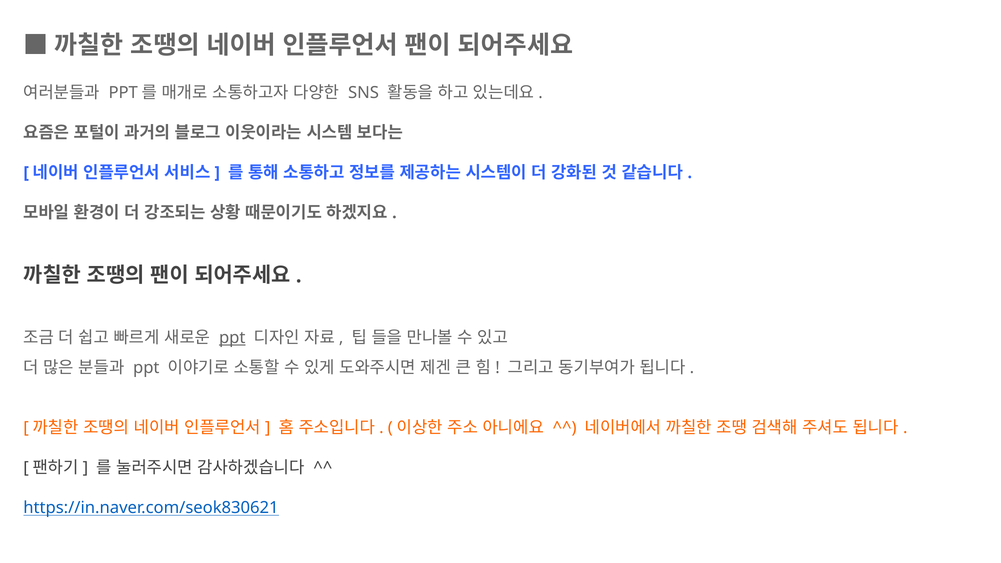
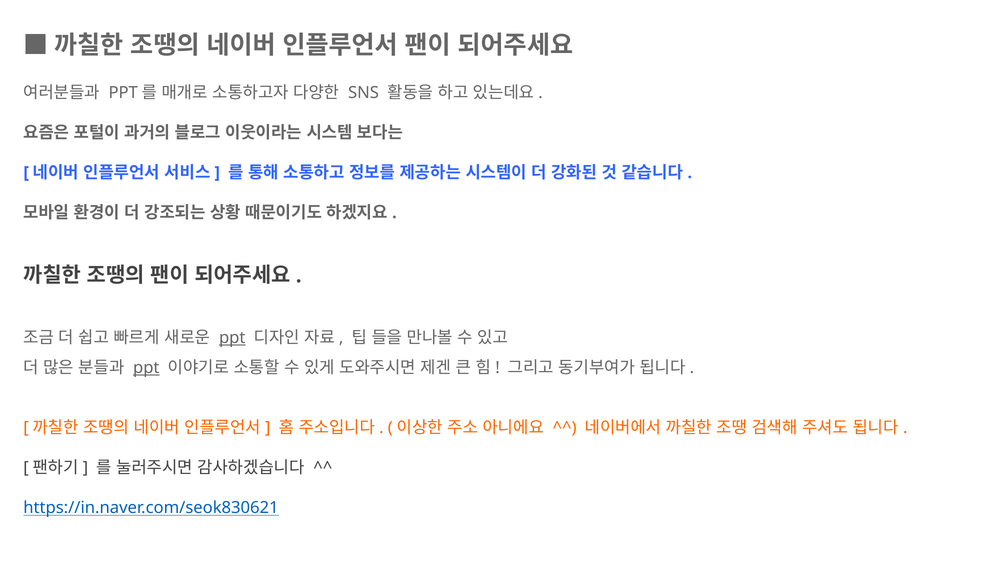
ppt underline: none -> present (146, 368)
